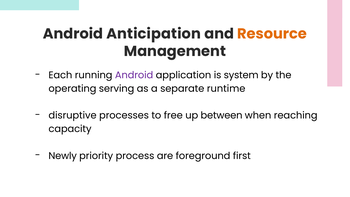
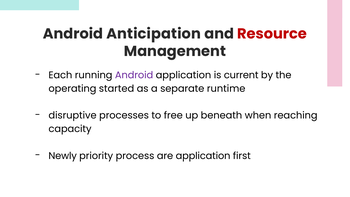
Resource colour: orange -> red (272, 34)
system: system -> current (241, 75)
serving: serving -> started (117, 89)
between: between -> beneath (221, 115)
are foreground: foreground -> application (203, 156)
